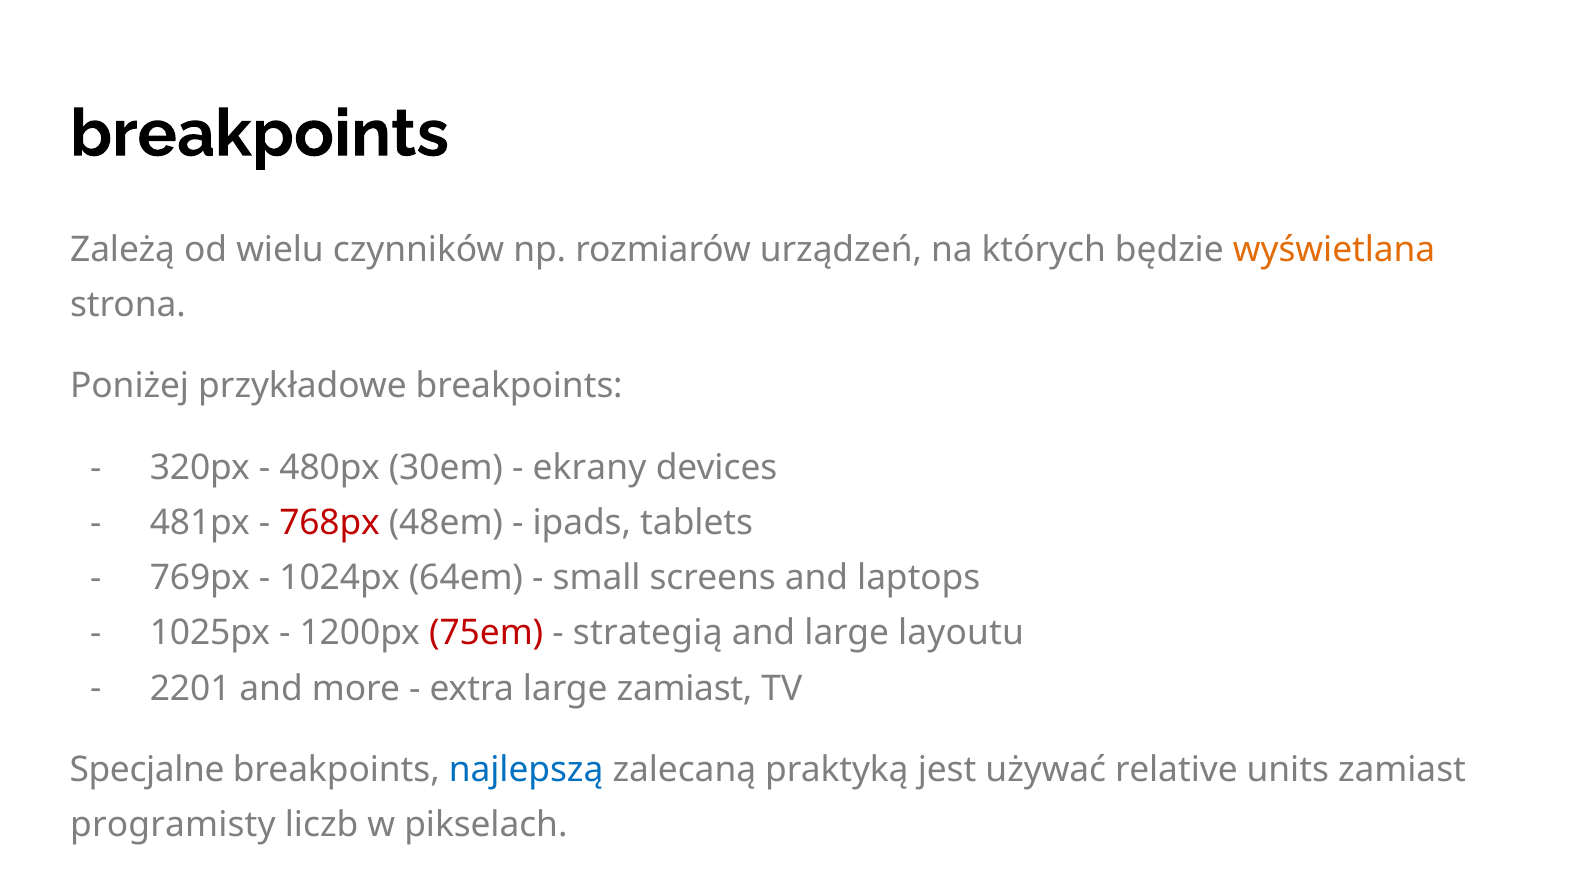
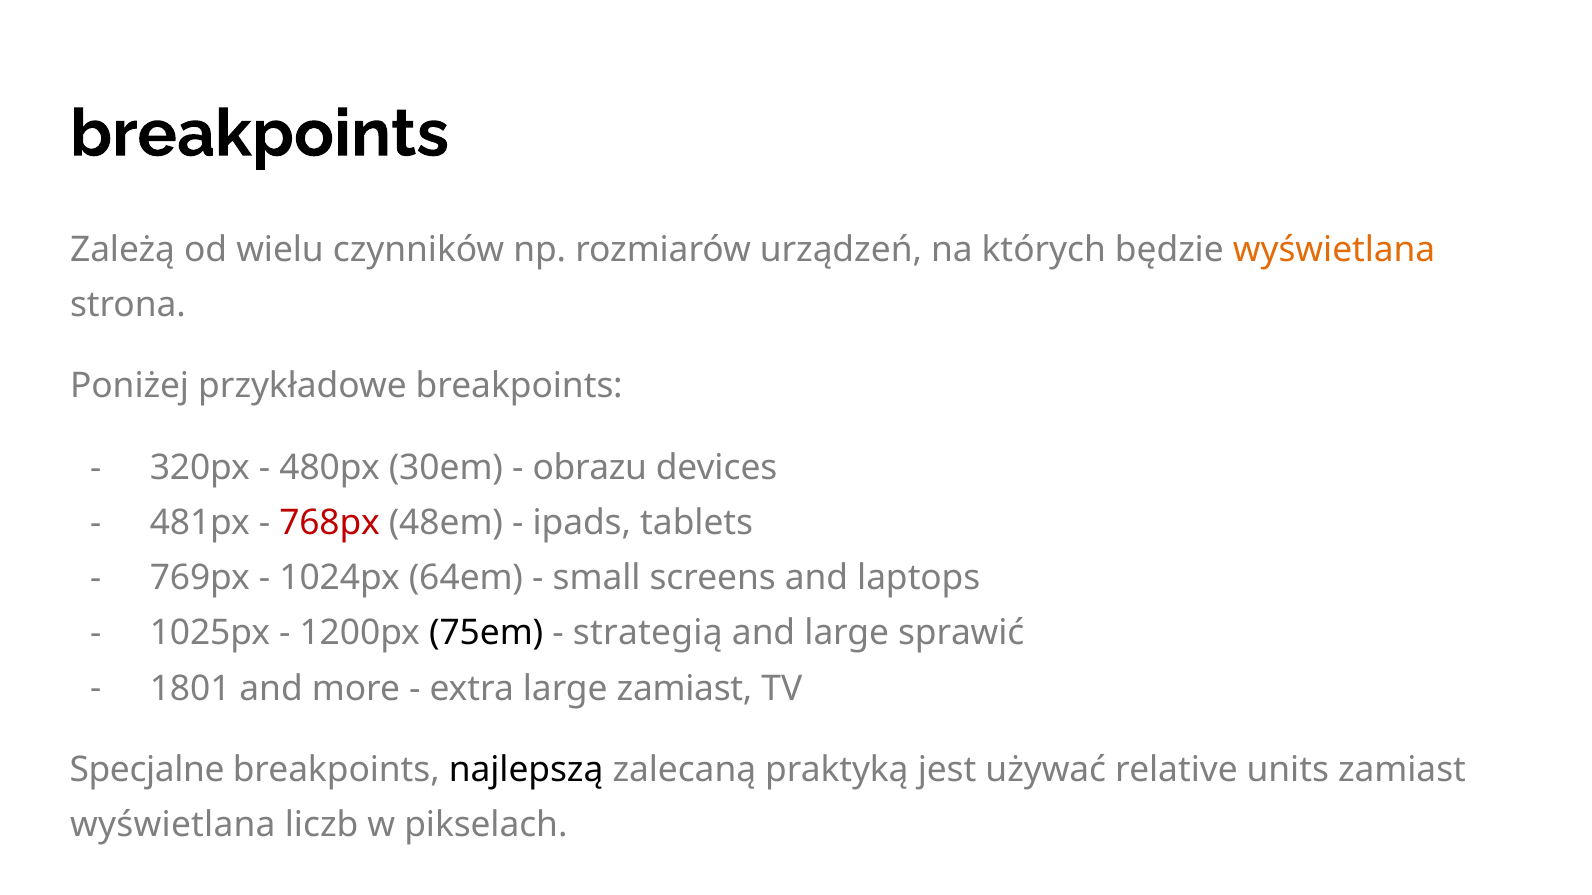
ekrany: ekrany -> obrazu (590, 468)
75em colour: red -> black (486, 634)
layoutu: layoutu -> sprawić (961, 634)
2201: 2201 -> 1801 (190, 689)
najlepszą colour: blue -> black (526, 770)
programisty: programisty -> wyświetlana (173, 826)
